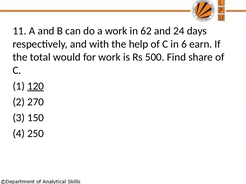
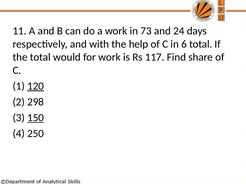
62: 62 -> 73 (146, 31)
6 earn: earn -> total (201, 44)
500: 500 -> 117 (155, 57)
270: 270 -> 298 (36, 102)
150 underline: none -> present (36, 118)
